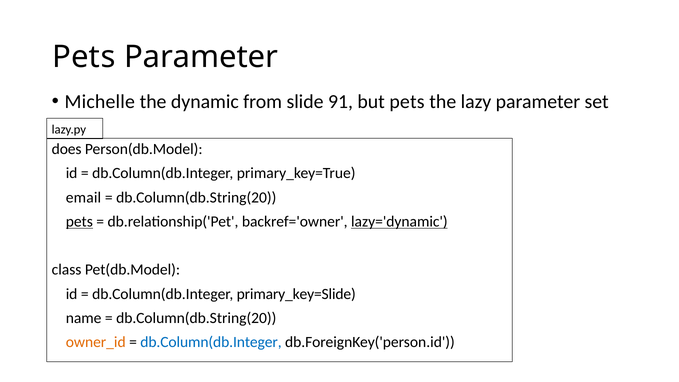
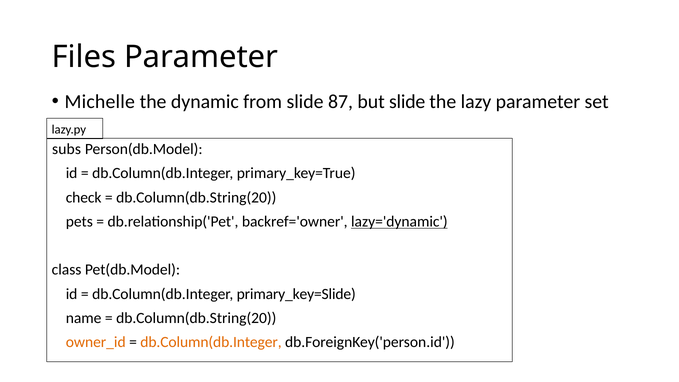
Pets: Pets -> Files (84, 57)
91: 91 -> 87 (340, 102)
but pets: pets -> slide (407, 102)
does: does -> subs (67, 149)
email: email -> check (84, 197)
pets underline: present -> none (79, 222)
db.Column(db.Integer colour: blue -> orange (211, 342)
